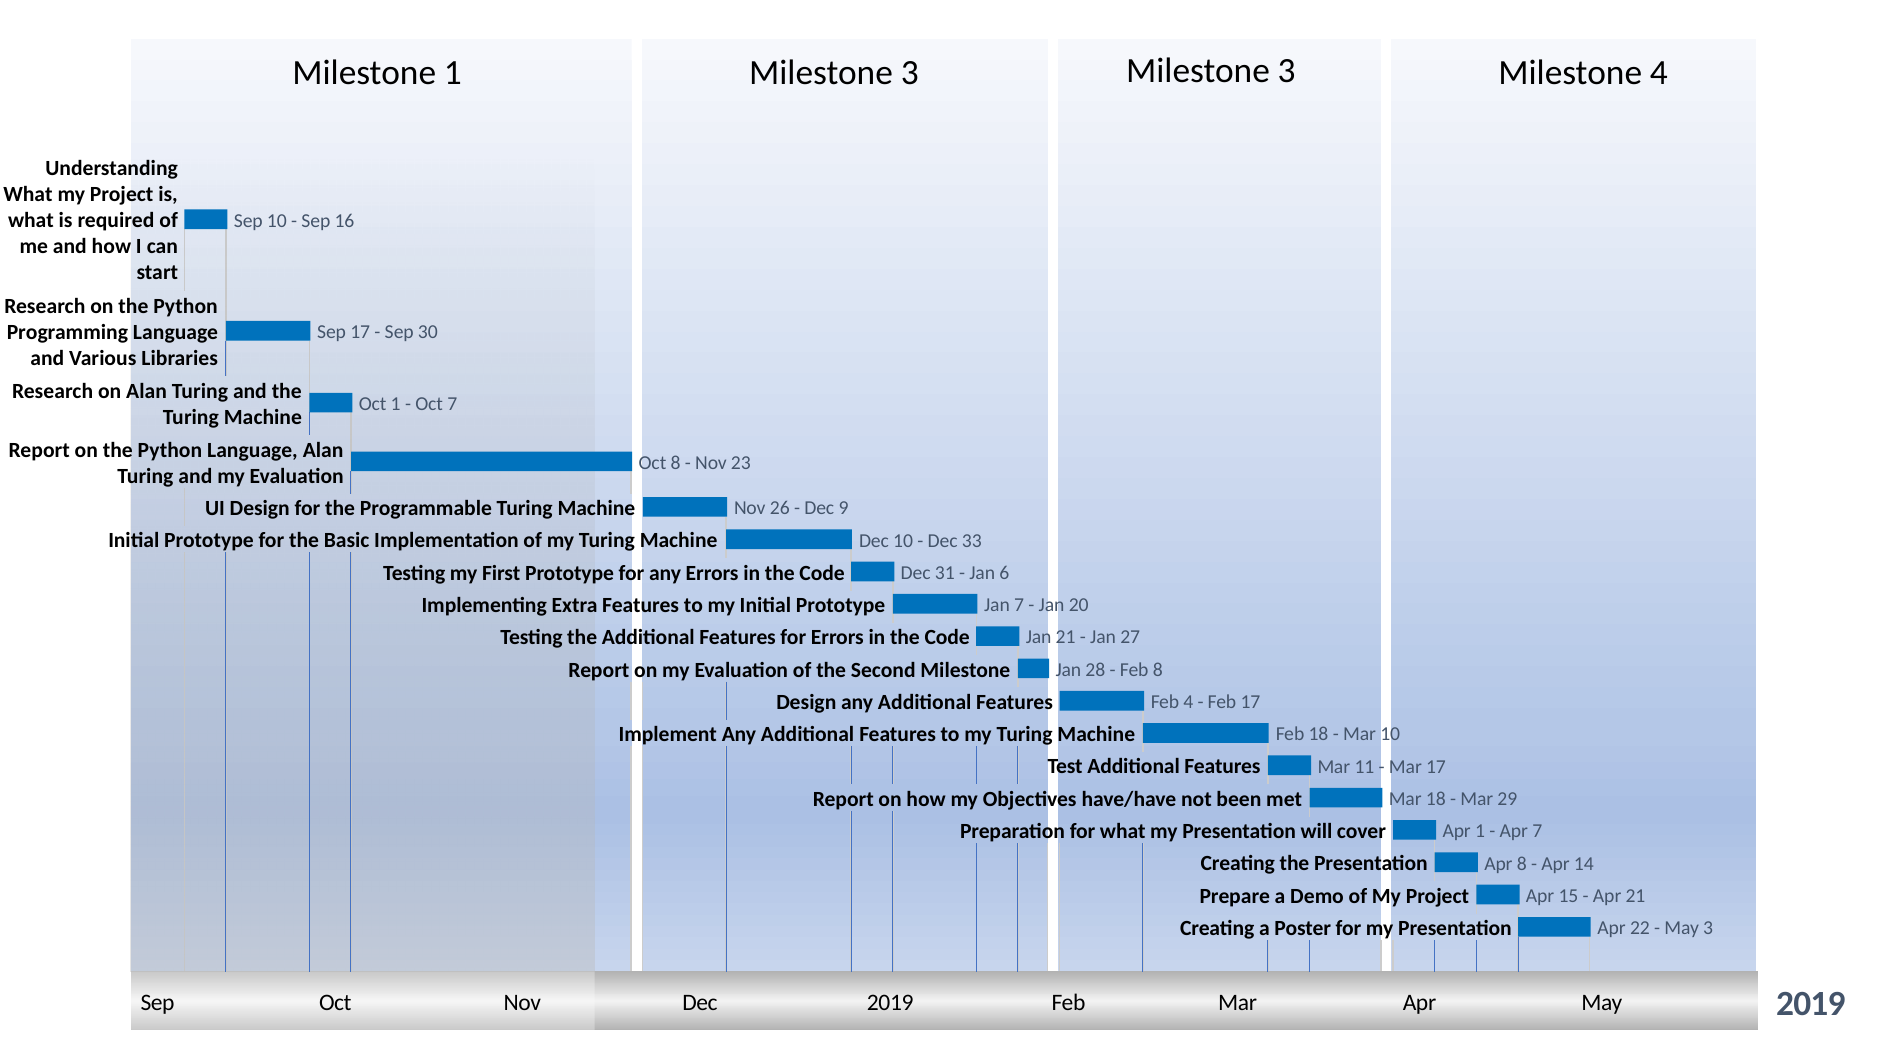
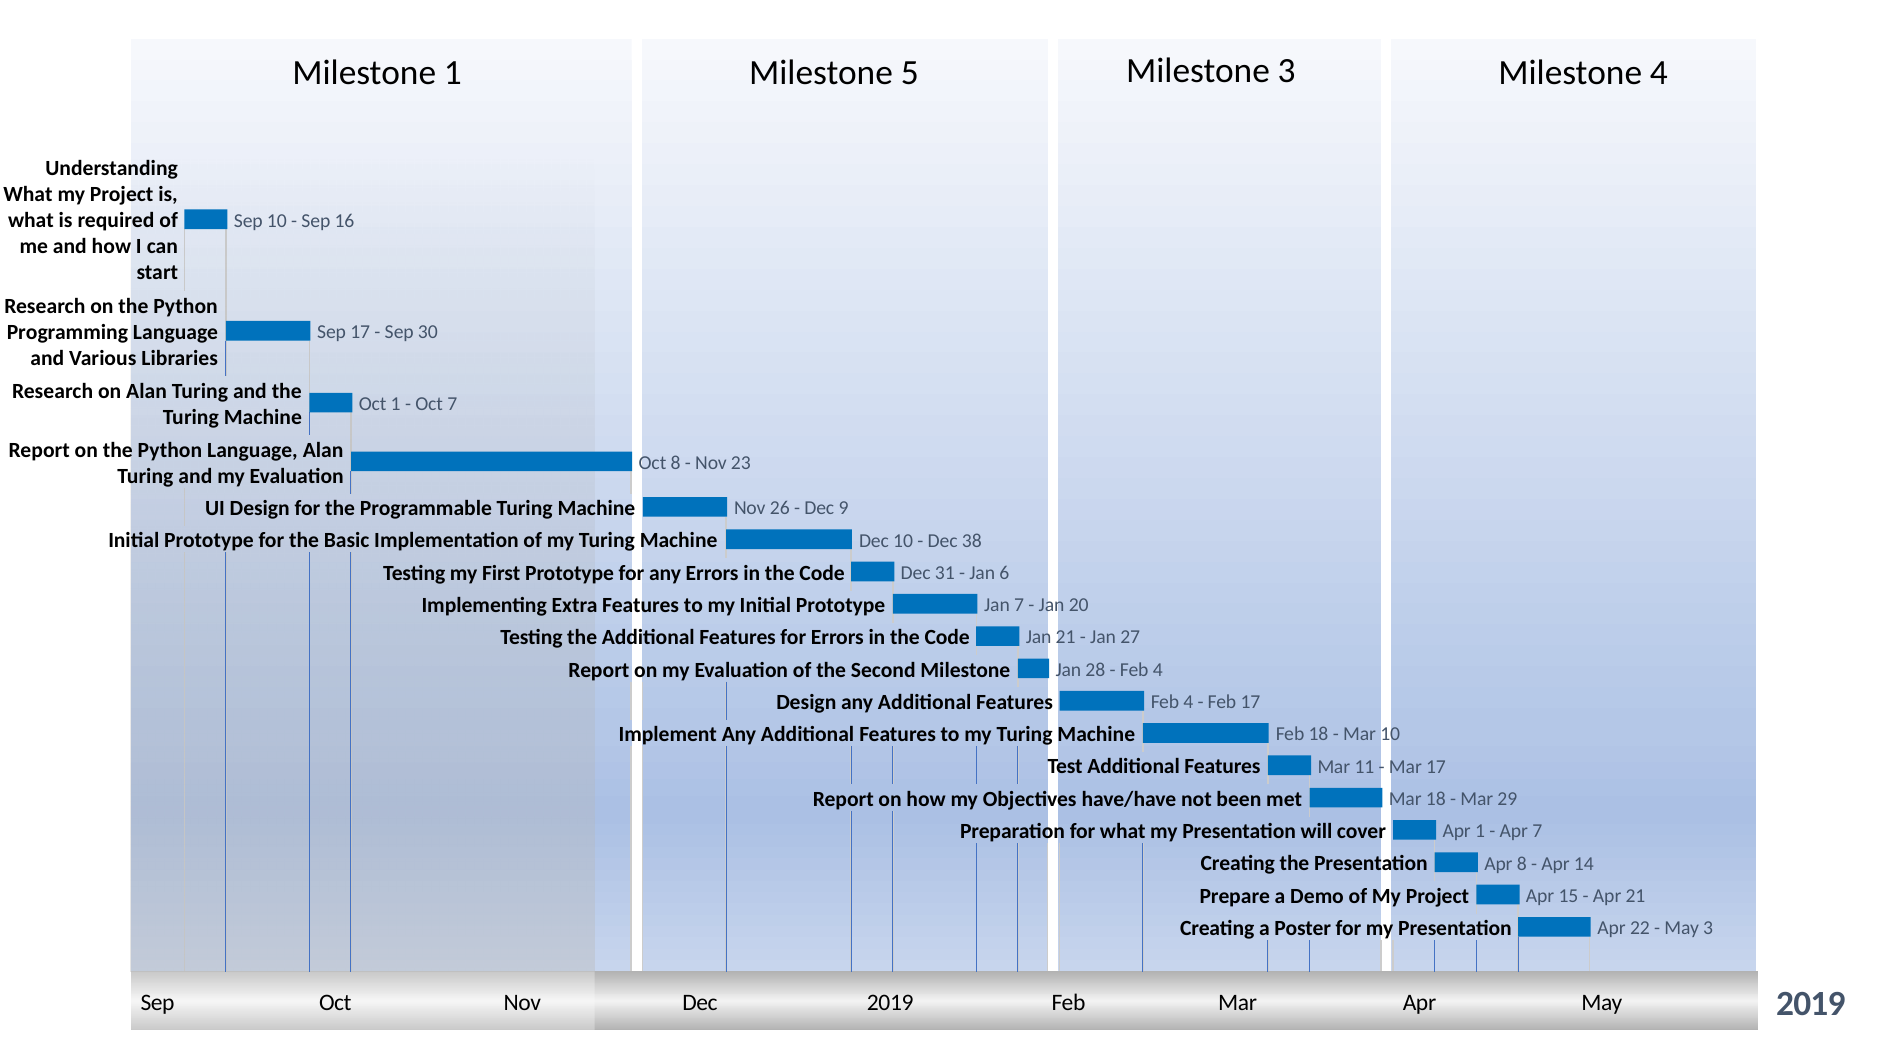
3: 3 -> 5 (910, 73)
33: 33 -> 38 (972, 540)
8: 8 -> 4 (1158, 669)
